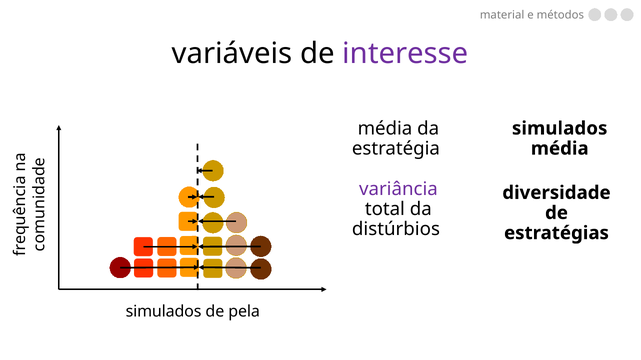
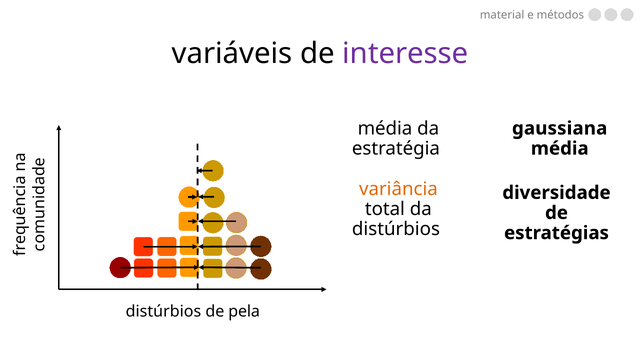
simulados: simulados -> gaussiana (560, 129)
variância colour: purple -> orange (398, 189)
simulados: simulados -> distúrbios (163, 312)
